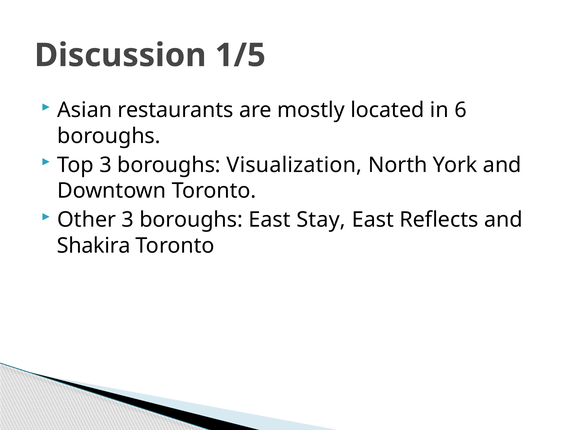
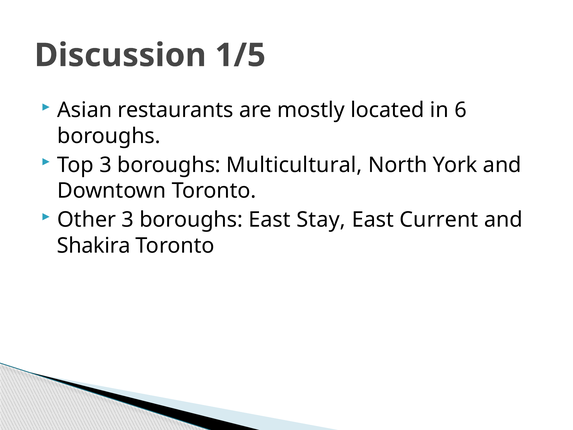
Visualization: Visualization -> Multicultural (294, 165)
Reflects: Reflects -> Current (439, 220)
